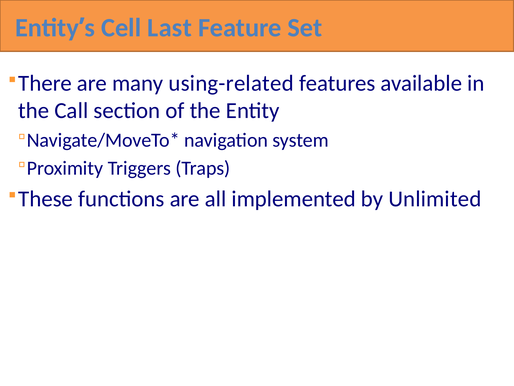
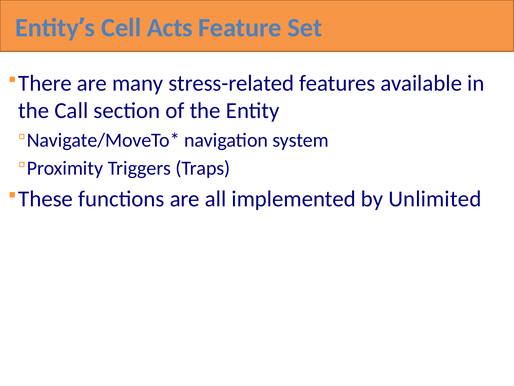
Last: Last -> Acts (170, 28)
using-related: using-related -> stress-related (231, 83)
